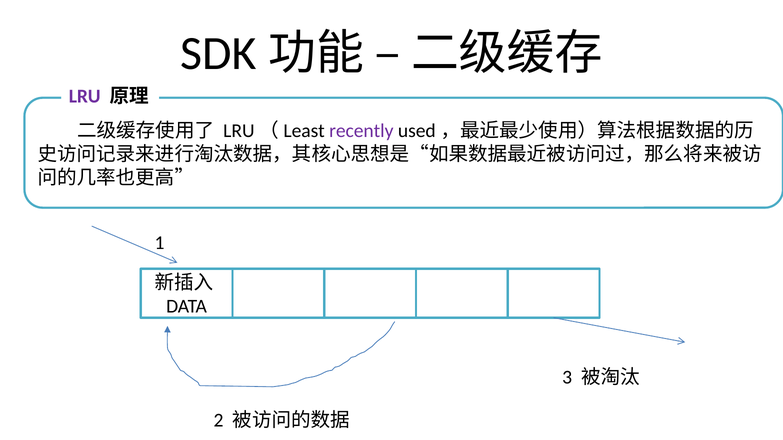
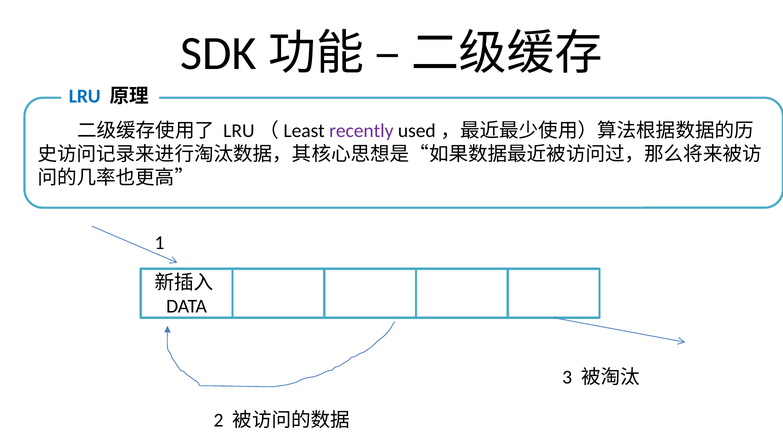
LRU colour: purple -> blue (85, 96)
